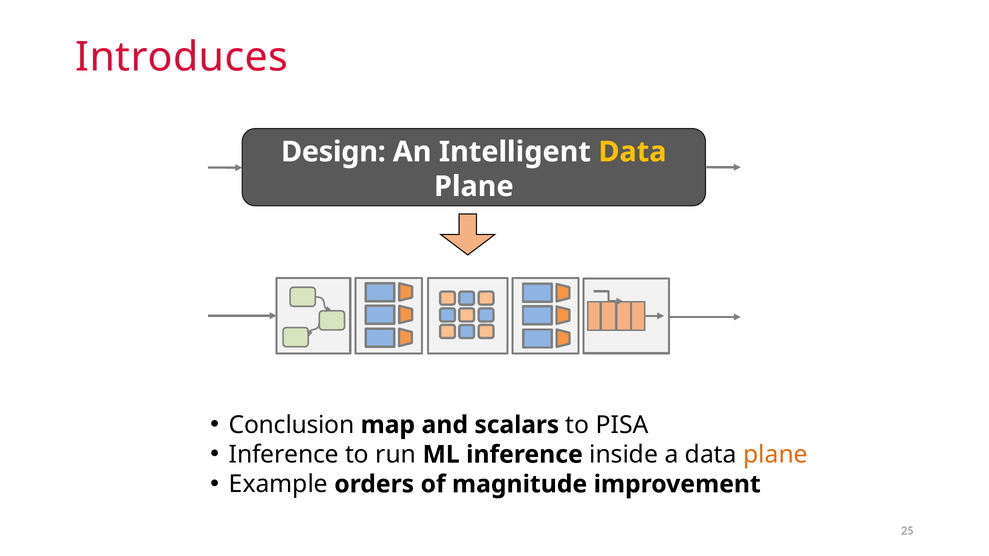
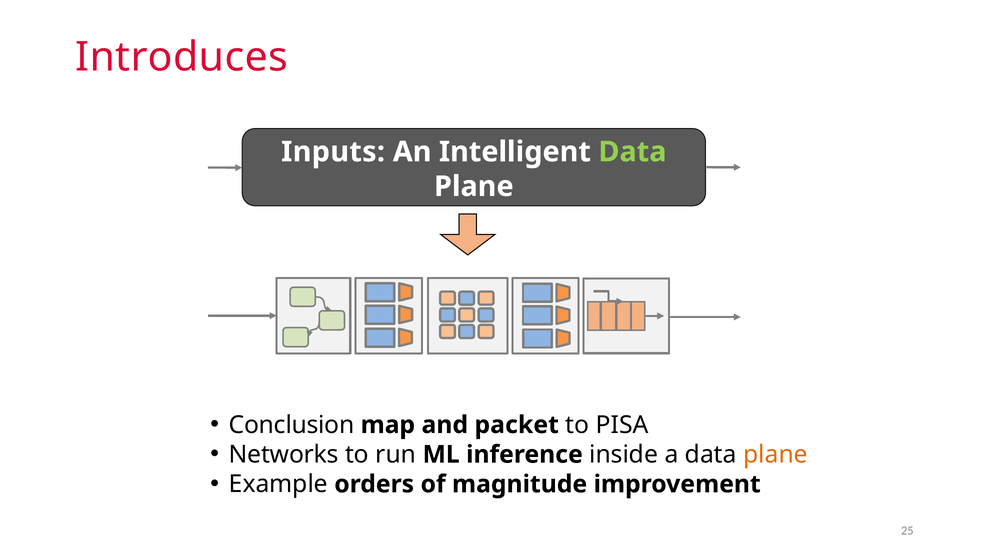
Design: Design -> Inputs (333, 152)
Data colour: yellow -> light green (632, 152)
scalars: scalars -> packet (517, 425)
Inference: Inference -> Networks (284, 455)
